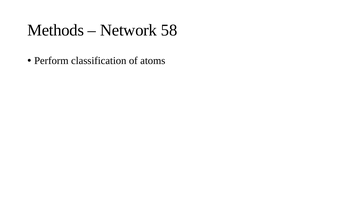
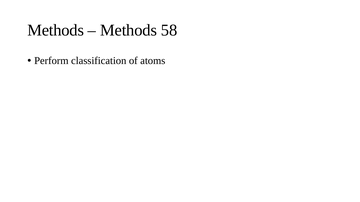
Network: Network -> Methods (129, 30)
